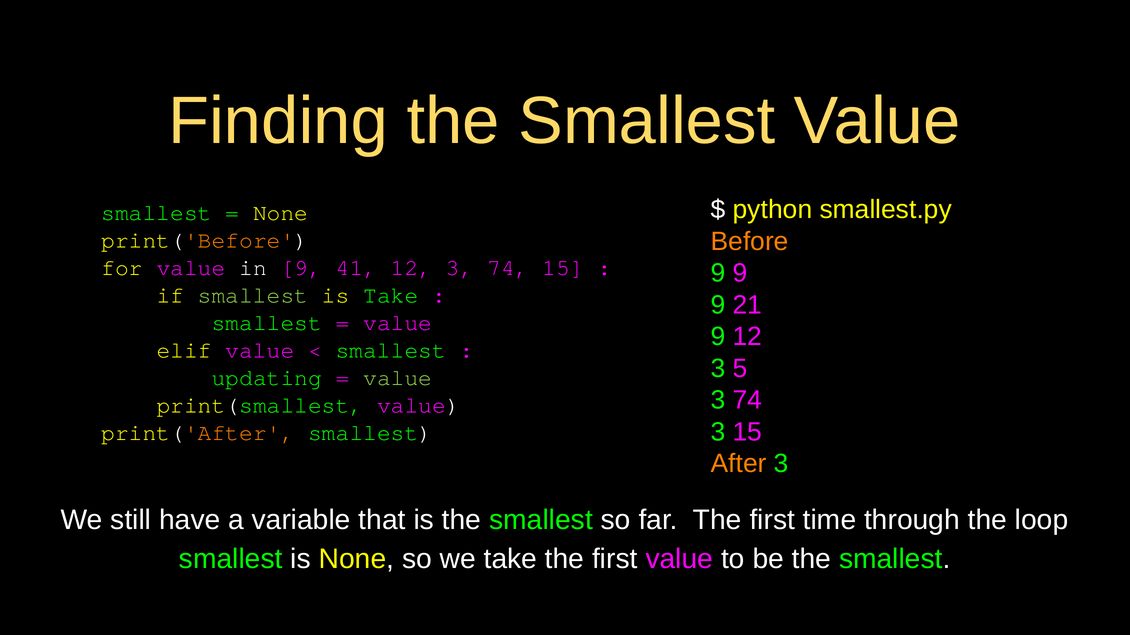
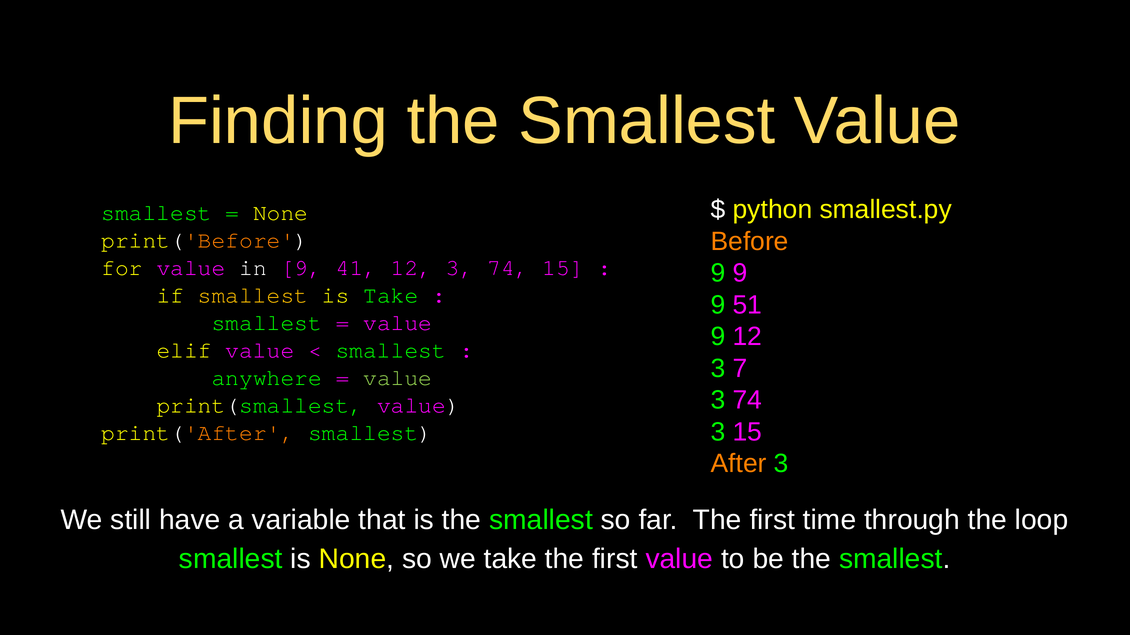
smallest colour: light green -> yellow (253, 296)
21: 21 -> 51 (747, 305)
5: 5 -> 7 (740, 369)
updating: updating -> anywhere (267, 378)
